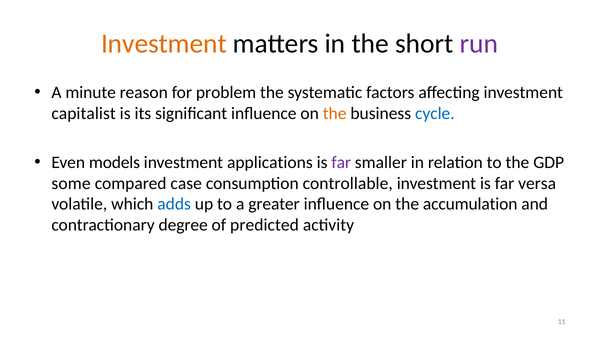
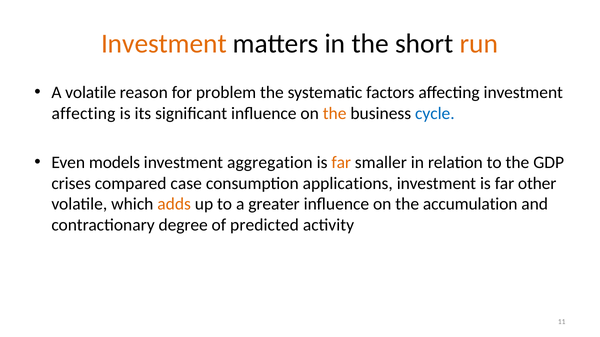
run colour: purple -> orange (479, 44)
A minute: minute -> volatile (91, 93)
capitalist: capitalist -> affecting (84, 114)
applications: applications -> aggregation (270, 163)
far colour: purple -> orange (341, 163)
some: some -> crises (71, 184)
controllable: controllable -> applications (348, 184)
versa: versa -> other (537, 184)
adds colour: blue -> orange (174, 204)
